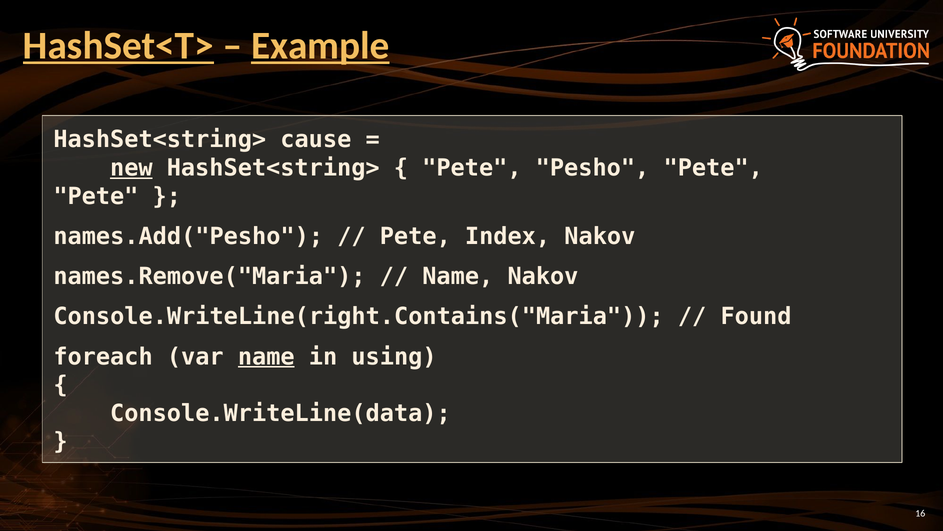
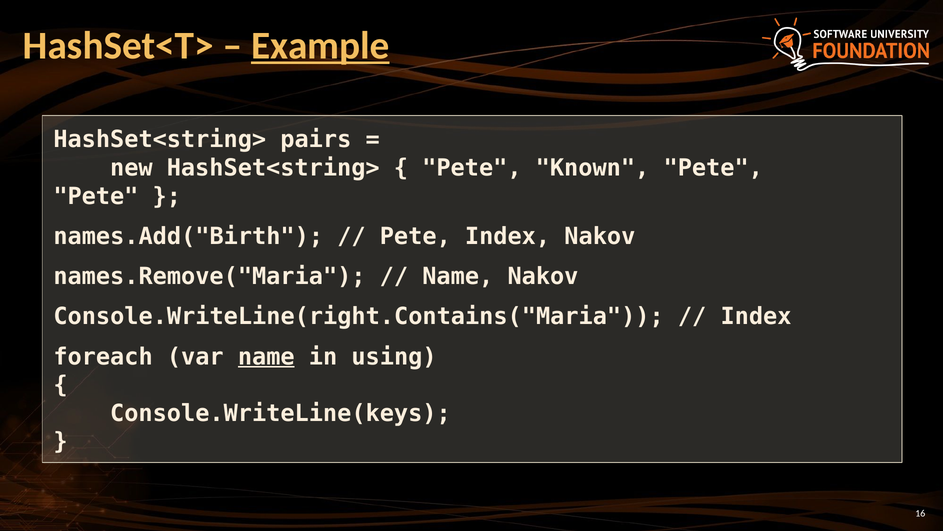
HashSet<T> underline: present -> none (118, 46)
cause: cause -> pairs (316, 140)
new underline: present -> none (131, 168)
Pesho: Pesho -> Known (593, 168)
names.Add("Pesho: names.Add("Pesho -> names.Add("Birth (188, 236)
Found: Found -> Index (756, 316)
Console.WriteLine(data: Console.WriteLine(data -> Console.WriteLine(keys (280, 413)
